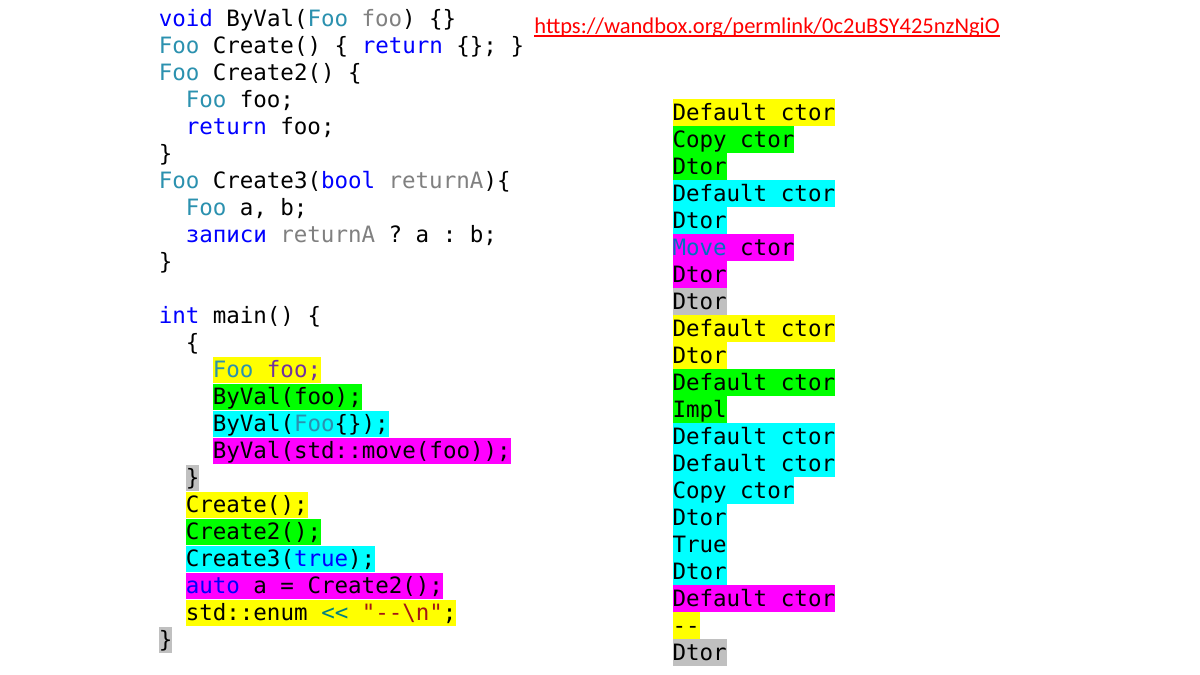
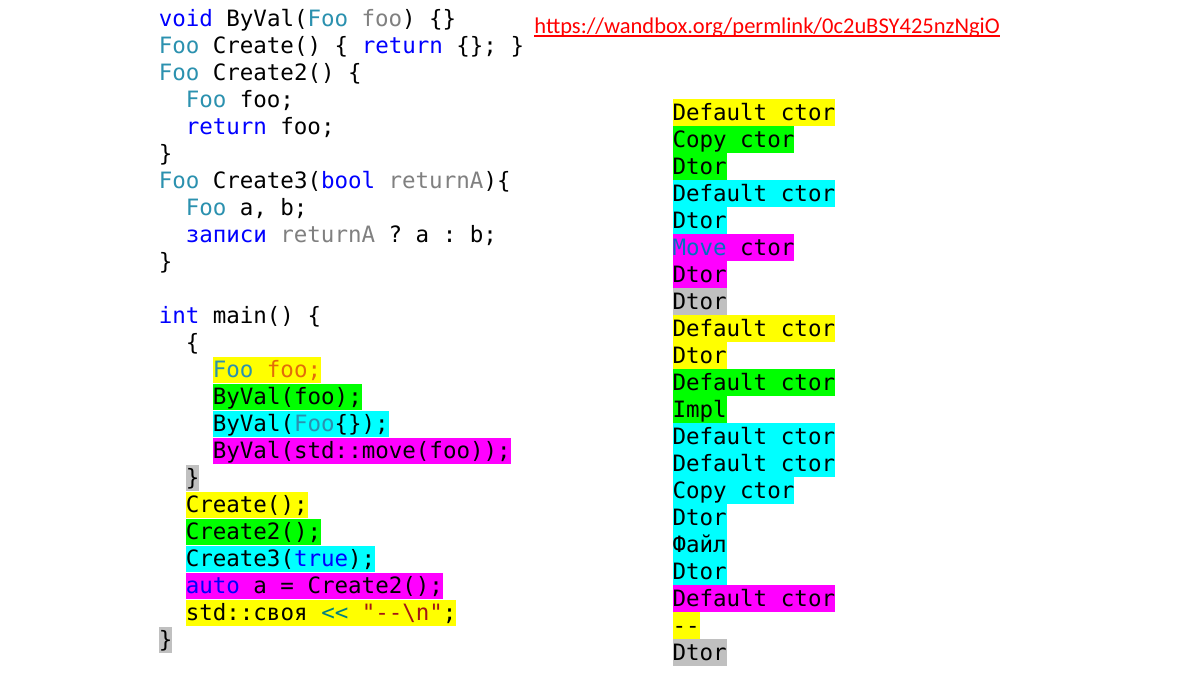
foo colour: purple -> orange (294, 370)
True: True -> Файл (700, 545)
std::enum: std::enum -> std::своя (247, 613)
